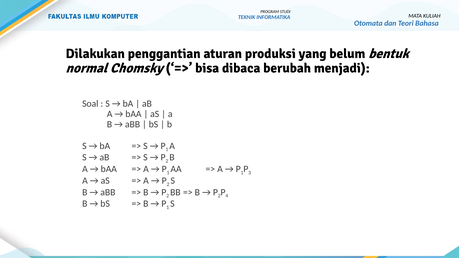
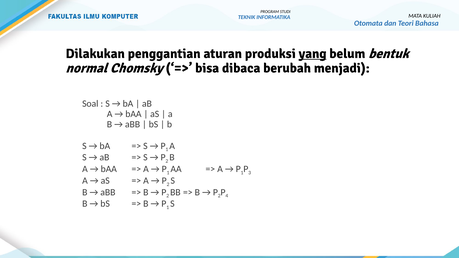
yang underline: none -> present (313, 54)
